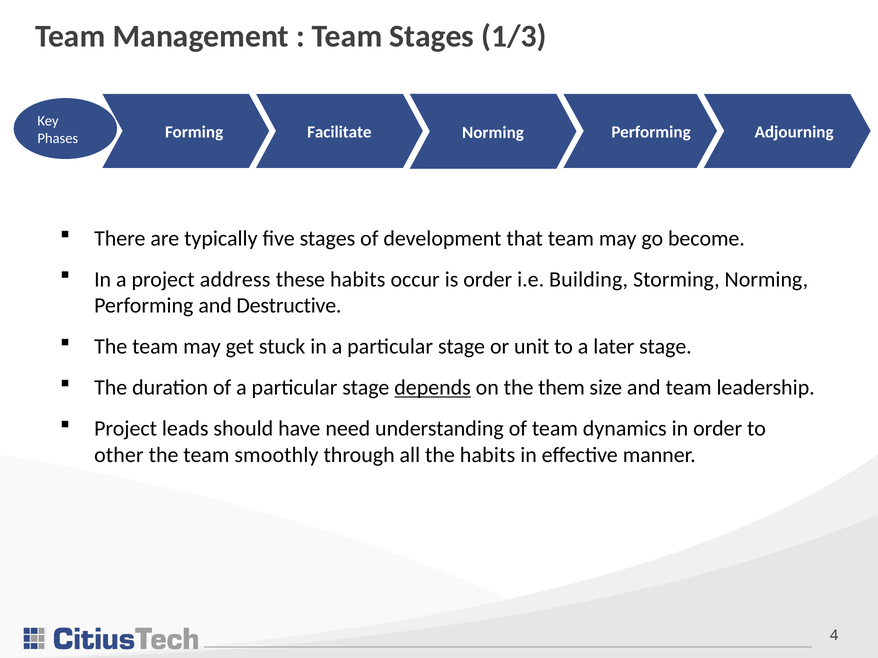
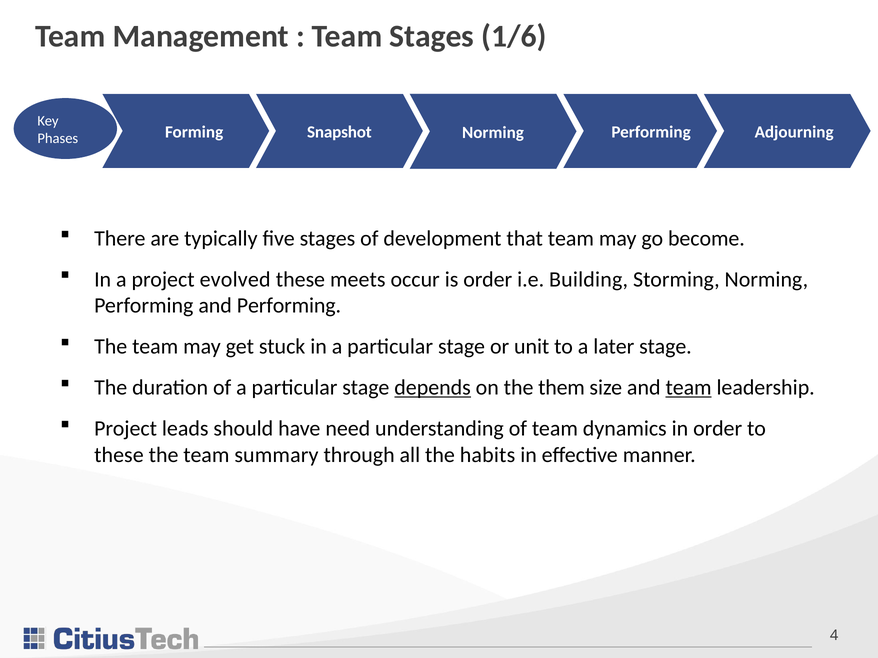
1/3: 1/3 -> 1/6 (514, 36)
Facilitate: Facilitate -> Snapshot (339, 132)
address: address -> evolved (235, 280)
these habits: habits -> meets (358, 280)
and Destructive: Destructive -> Performing (289, 306)
team underline: none -> present (689, 388)
other: other -> these (119, 455)
smoothly: smoothly -> summary (276, 455)
